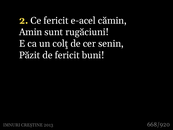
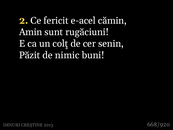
de fericit: fericit -> nimic (67, 55)
